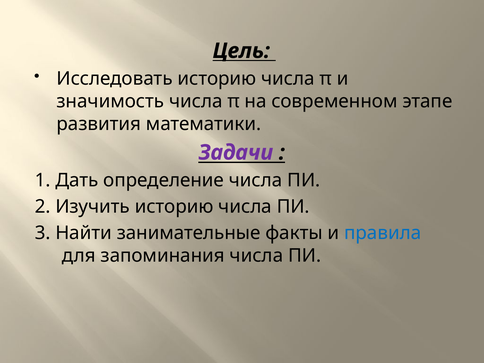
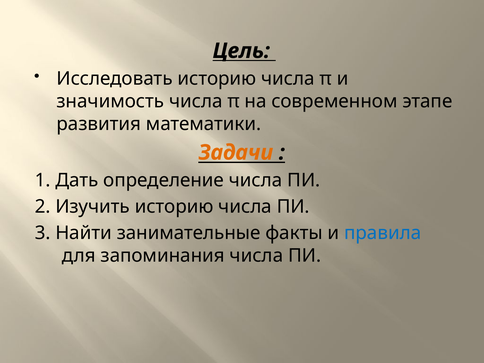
Задачи colour: purple -> orange (236, 153)
